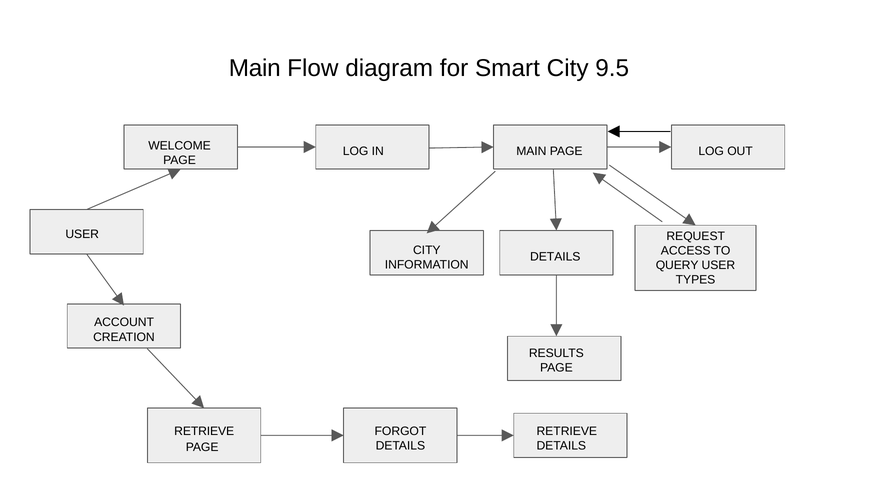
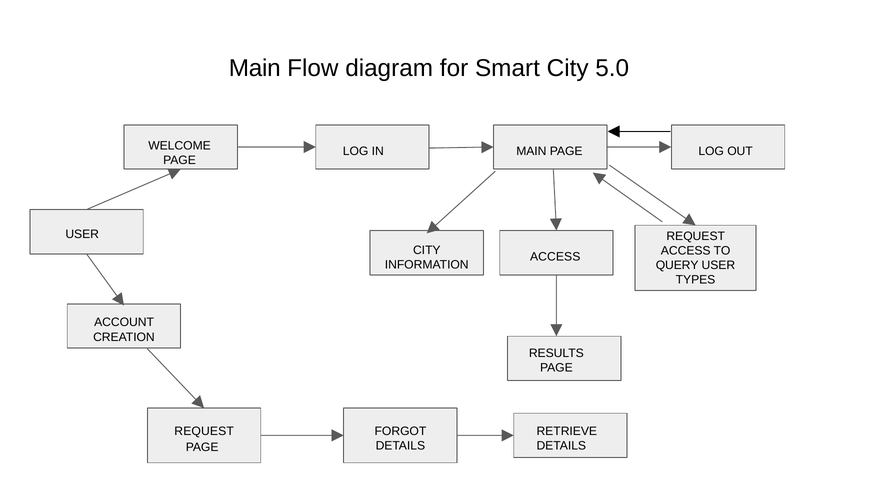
9.5: 9.5 -> 5.0 (612, 68)
DETAILS: DETAILS -> ACCESS (555, 257)
RETRIEVE: RETRIEVE -> REQUEST (204, 431)
